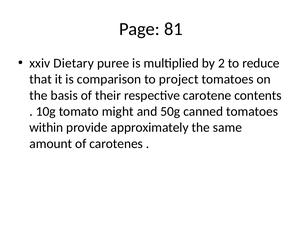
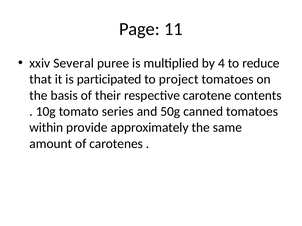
81: 81 -> 11 (173, 29)
Dietary: Dietary -> Several (74, 63)
2: 2 -> 4 (221, 63)
comparison: comparison -> participated (109, 79)
might: might -> series (118, 112)
